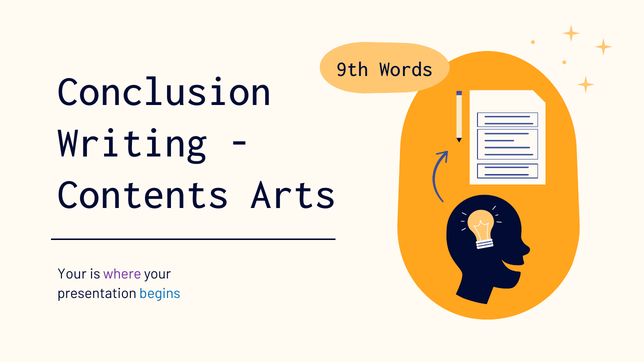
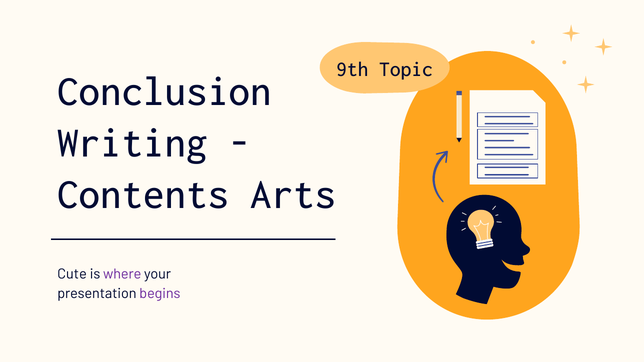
Words: Words -> Topic (406, 69)
Your: Your -> Cute (72, 274)
begins colour: blue -> purple (160, 294)
